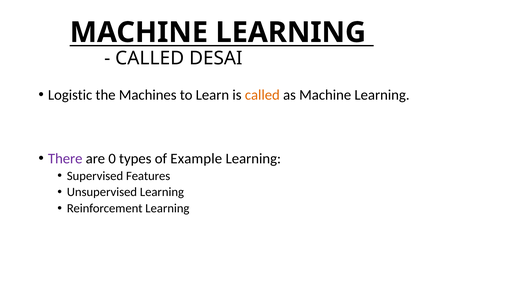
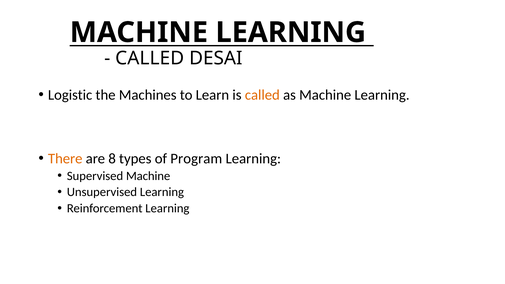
There colour: purple -> orange (65, 159)
0: 0 -> 8 (112, 159)
Example: Example -> Program (196, 159)
Supervised Features: Features -> Machine (148, 176)
